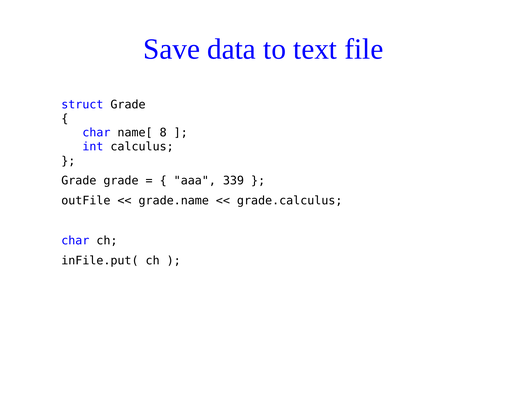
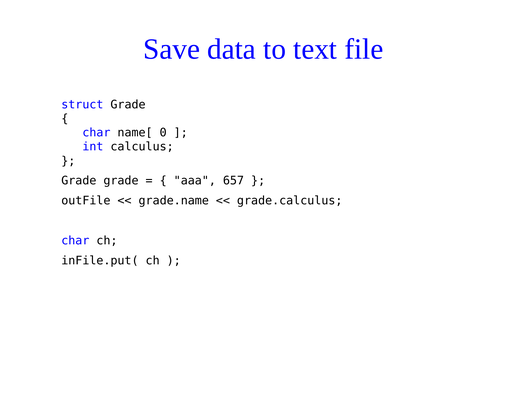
8: 8 -> 0 (163, 132)
339: 339 -> 657 (233, 180)
